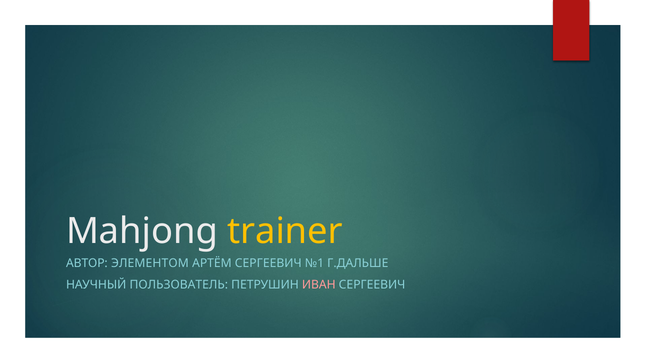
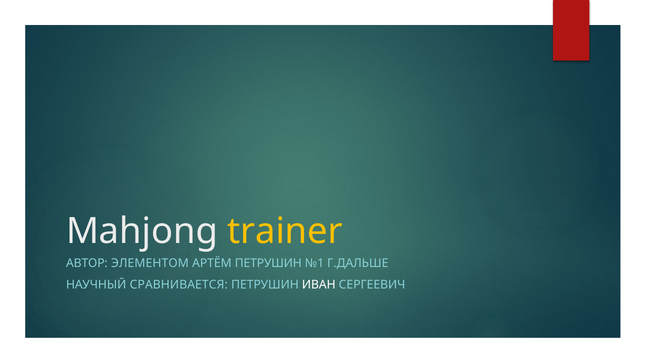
АРТЁМ СЕРГЕЕВИЧ: СЕРГЕЕВИЧ -> ПЕТРУШИН (268, 264)
ПОЛЬЗОВАТЕЛЬ: ПОЛЬЗОВАТЕЛЬ -> СРАВНИВАЕТСЯ (179, 285)
ИВАН colour: pink -> white (319, 285)
